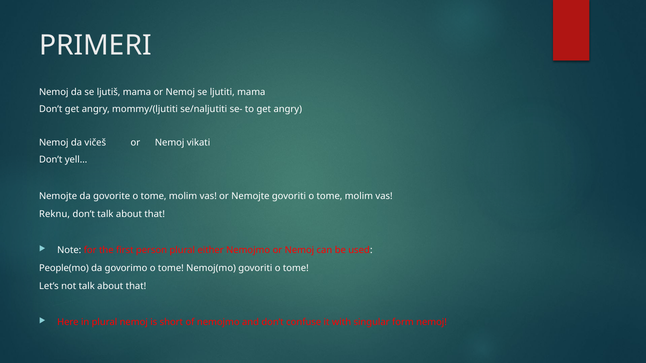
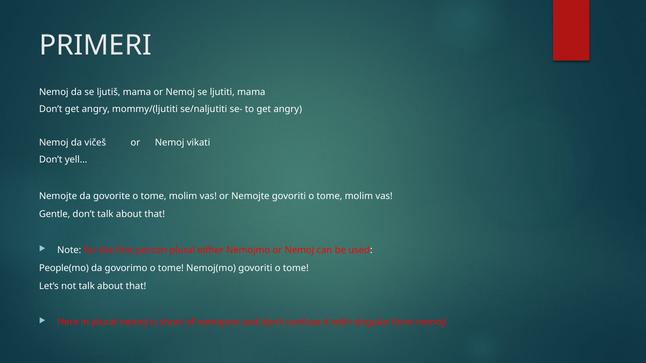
Reknu: Reknu -> Gentle (55, 214)
